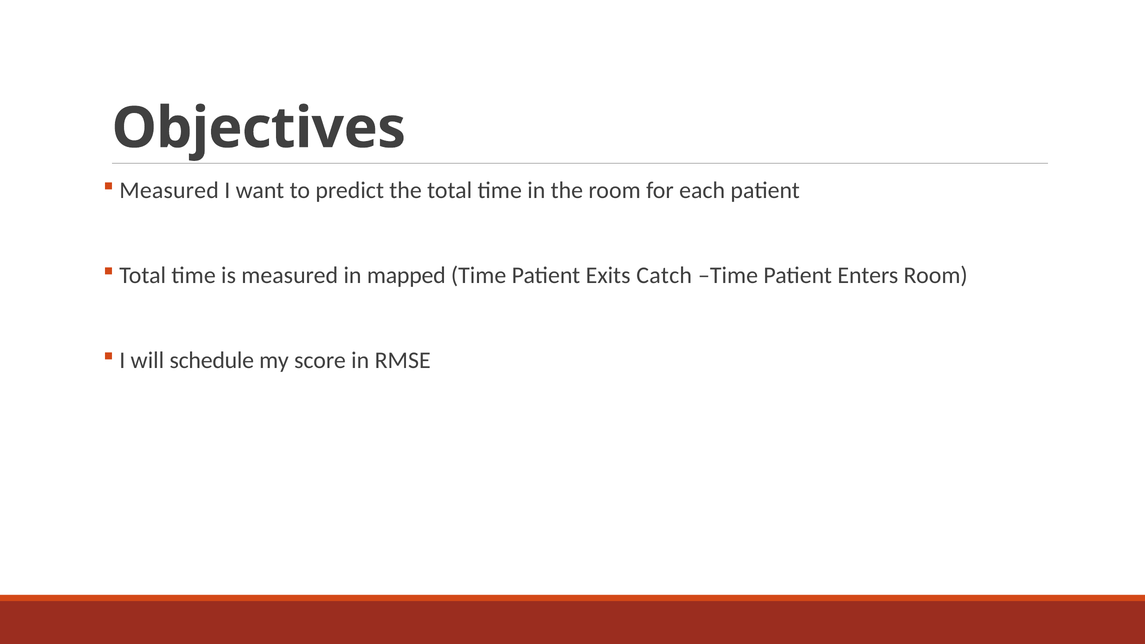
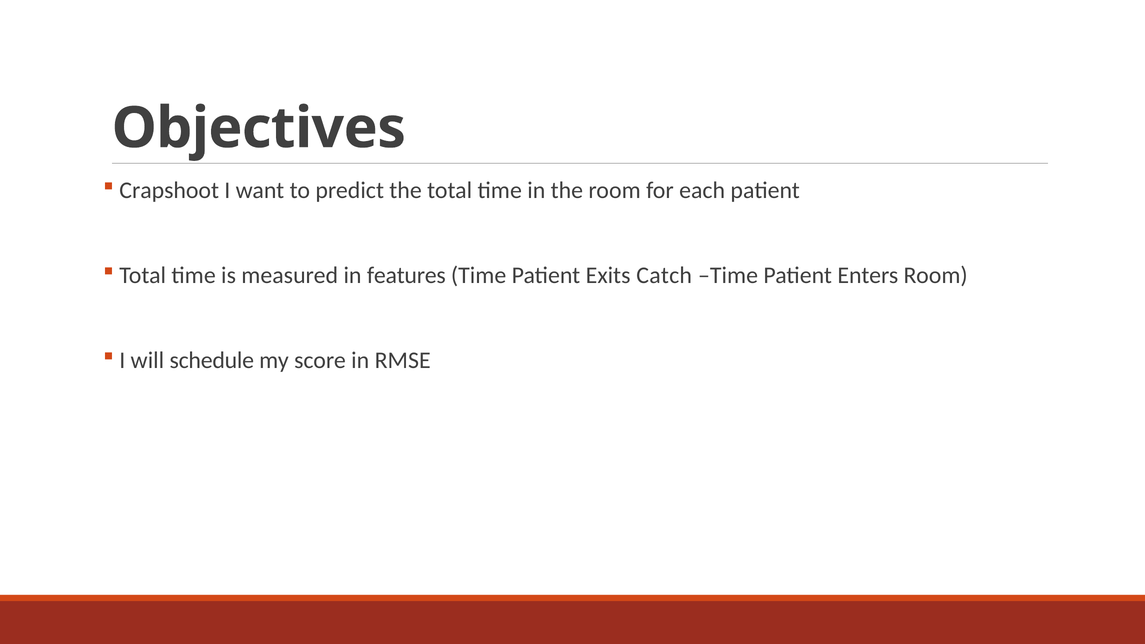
Measured: Measured -> Crapshoot (169, 190)
mapped: mapped -> features (406, 275)
